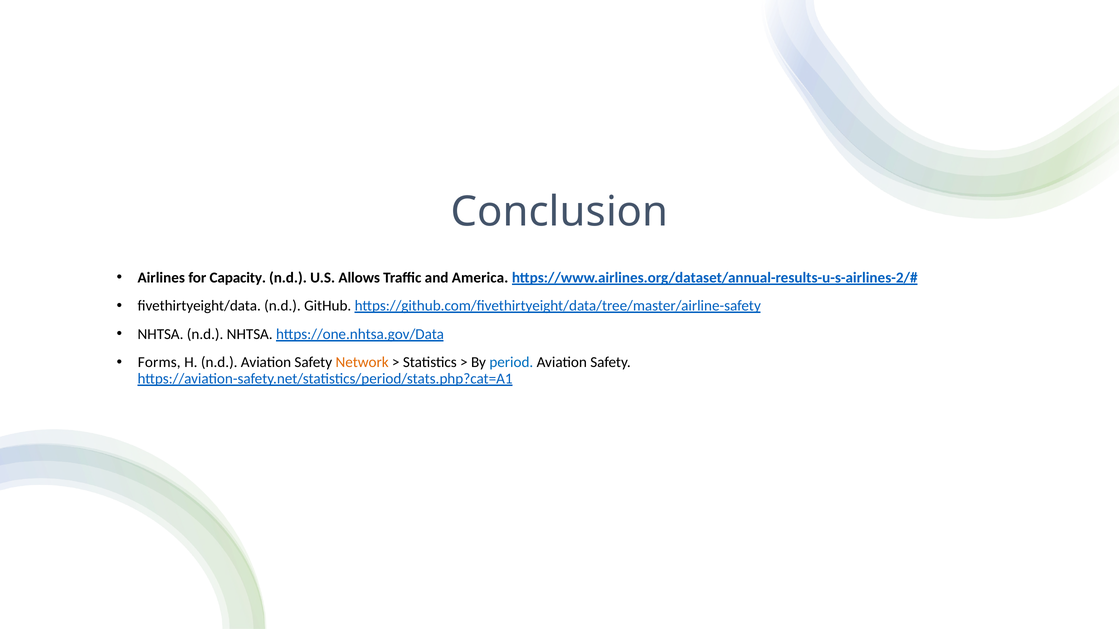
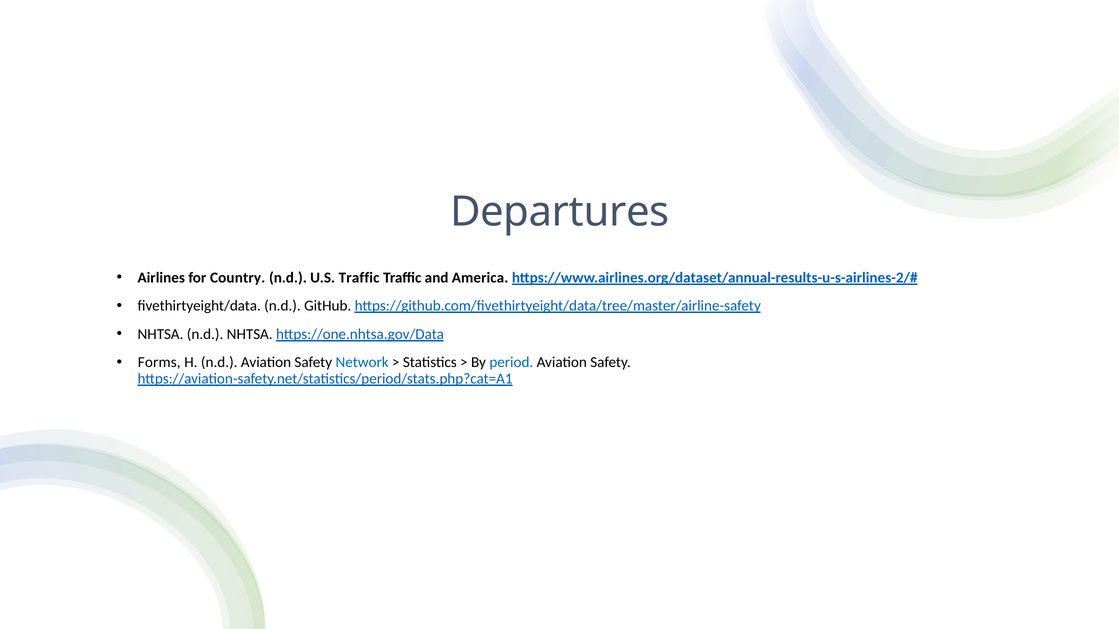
Conclusion: Conclusion -> Departures (560, 212)
Capacity: Capacity -> Country (238, 278)
U.S Allows: Allows -> Traffic (359, 278)
Network colour: orange -> blue (362, 362)
